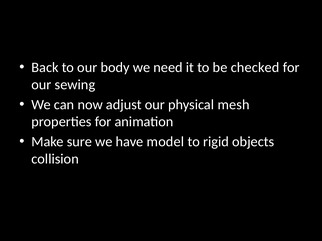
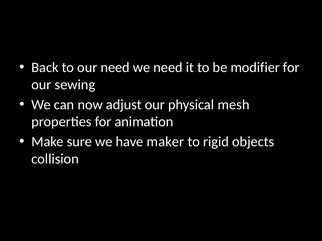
our body: body -> need (115, 68)
checked: checked -> modifier (255, 68)
model: model -> maker (165, 142)
